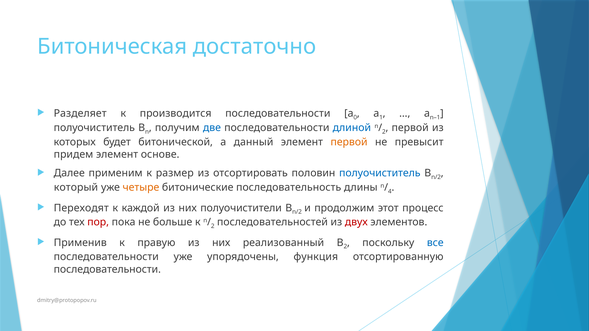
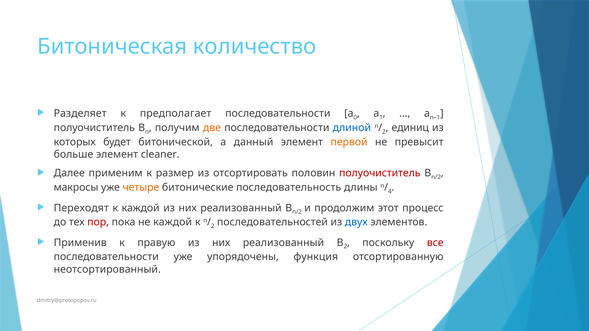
достаточно: достаточно -> количество (255, 46)
производится: производится -> предполагает (176, 114)
две colour: blue -> orange (212, 128)
первой: первой -> единиц (410, 128)
придем: придем -> больше (73, 155)
основе: основе -> cleaner (160, 155)
полуочиститель colour: blue -> red (380, 173)
который: который -> макросы (76, 188)
каждой из них полуочистители: полуочистители -> реализованный (241, 208)
не больше: больше -> каждой (173, 222)
двух colour: red -> blue (356, 222)
все colour: blue -> red (435, 243)
последовательности: последовательности -> неотсортированный (107, 270)
